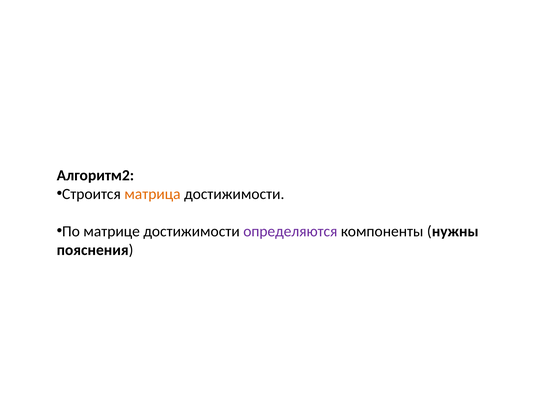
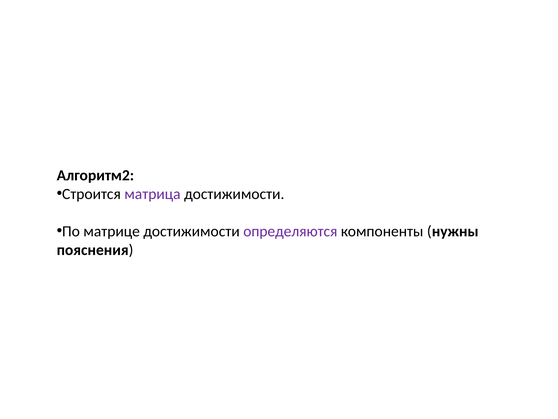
матрица colour: orange -> purple (152, 194)
